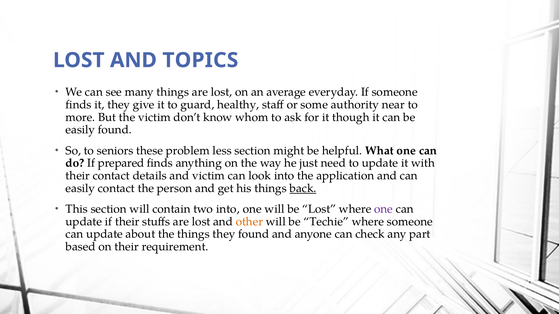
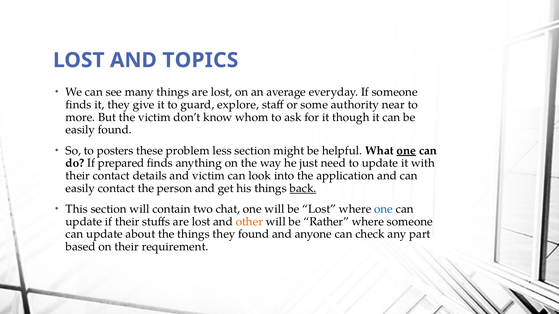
healthy: healthy -> explore (238, 105)
seniors: seniors -> posters (115, 151)
one underline: none -> present (406, 151)
two into: into -> chat (228, 209)
one colour: purple -> blue (384, 209)
Techie: Techie -> Rather (326, 222)
